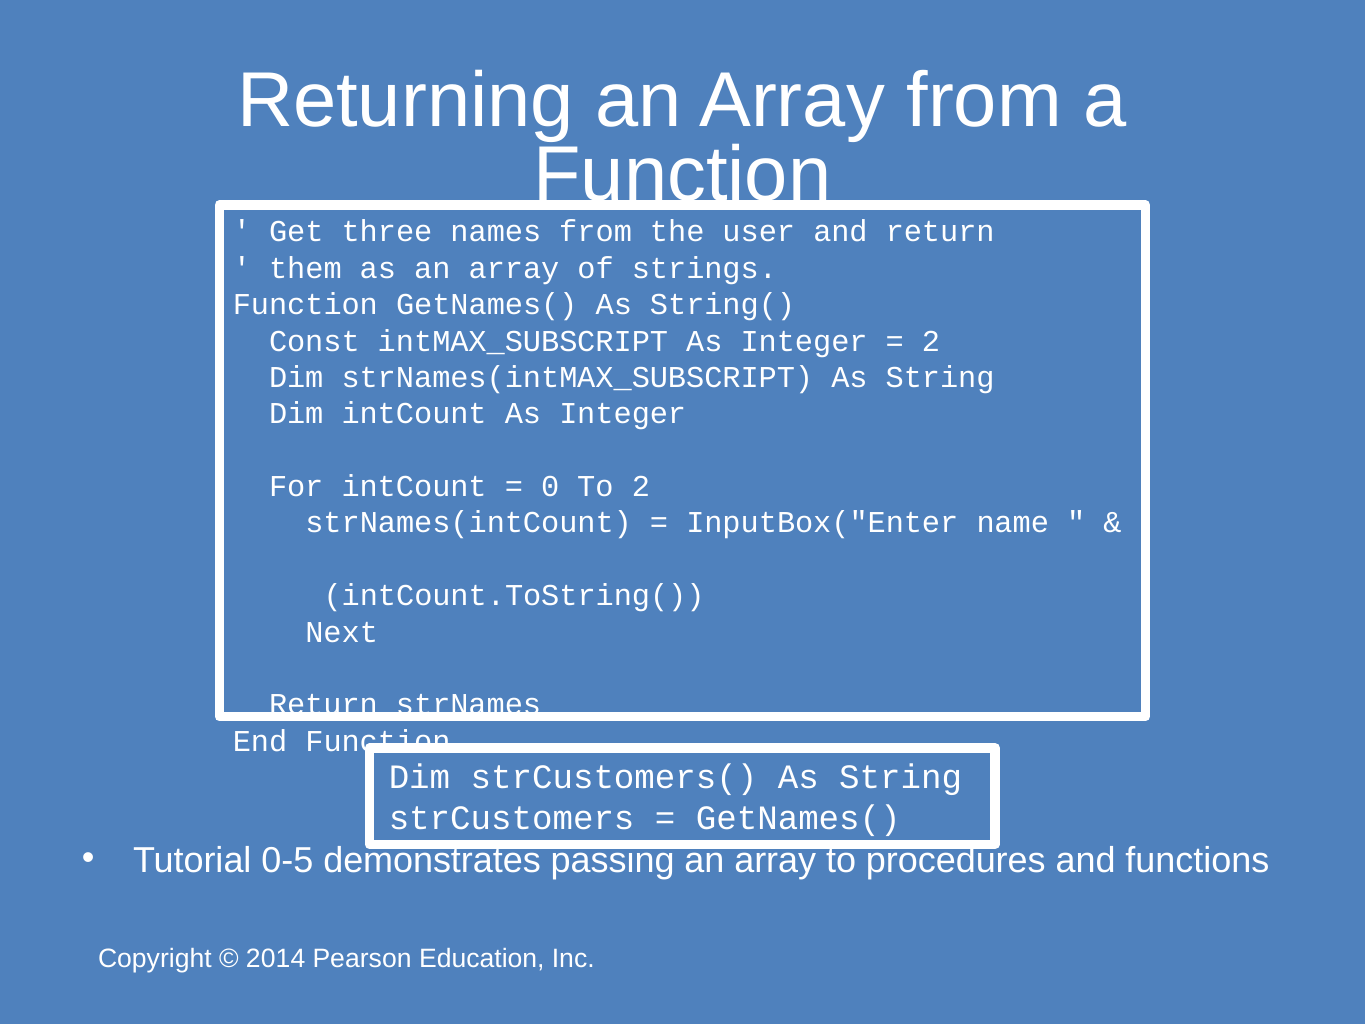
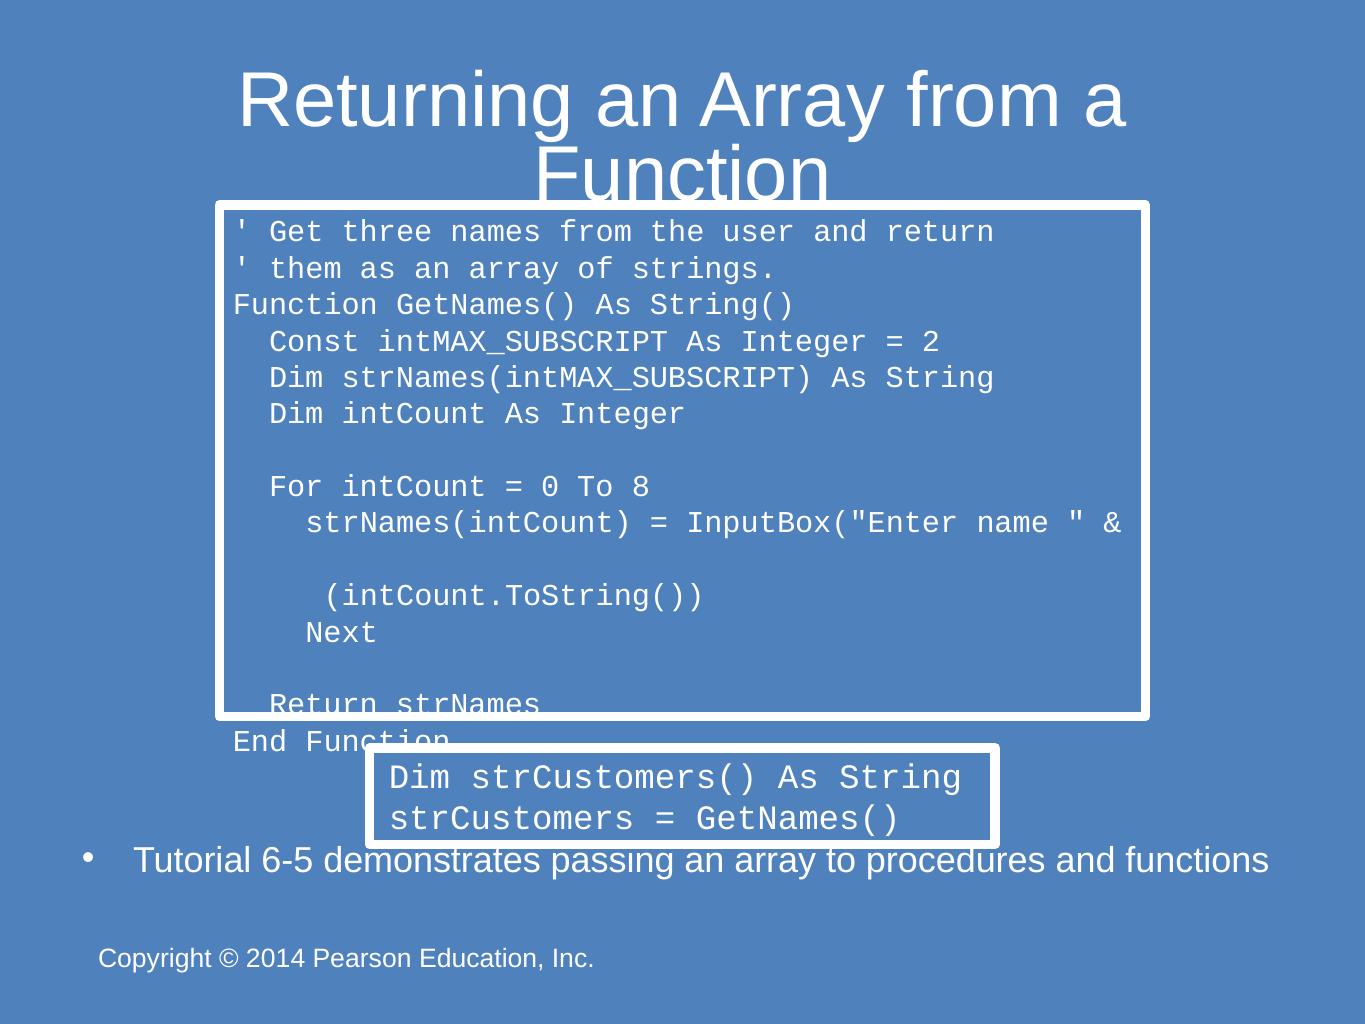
To 2: 2 -> 8 (641, 486)
0-5: 0-5 -> 6-5 (287, 860)
